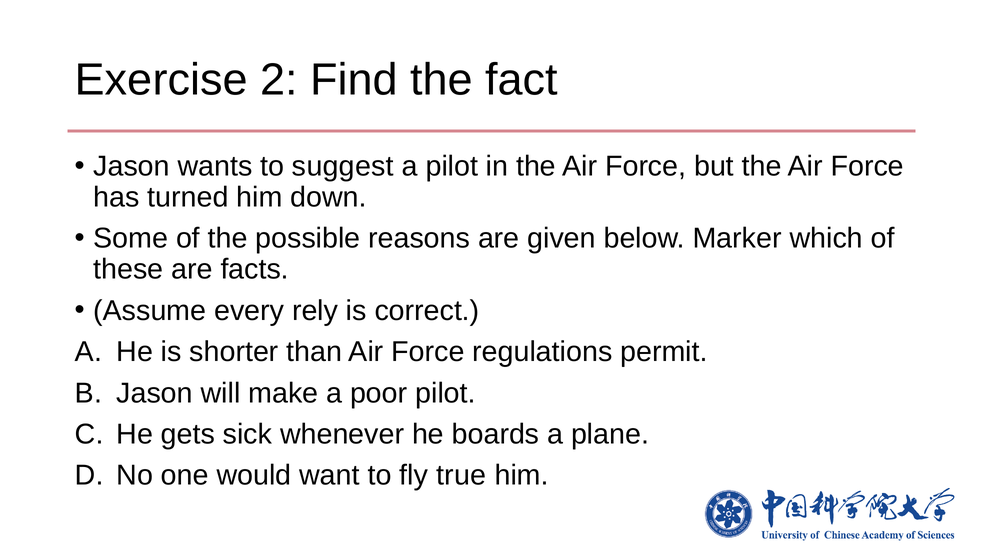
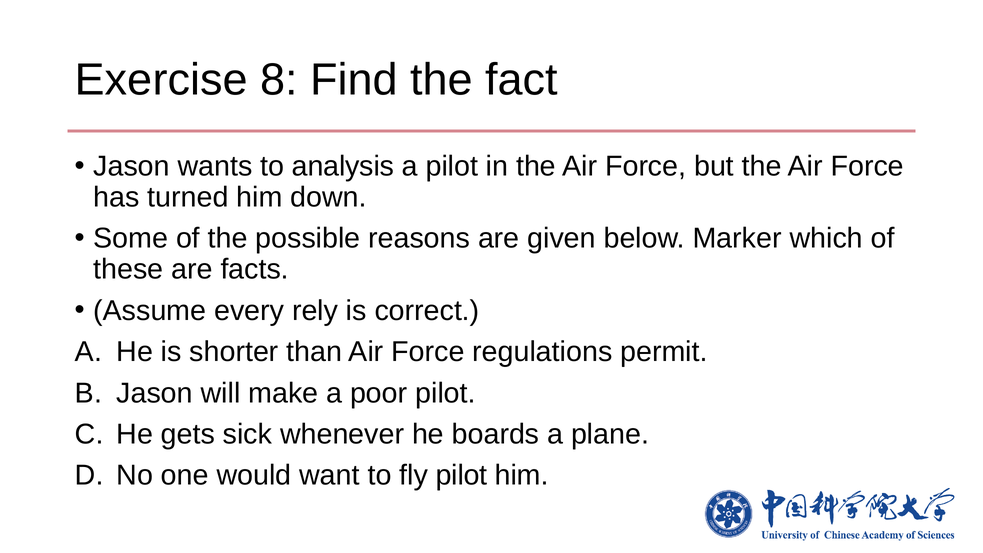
2: 2 -> 8 (279, 80)
suggest: suggest -> analysis (343, 166)
fly true: true -> pilot (461, 475)
